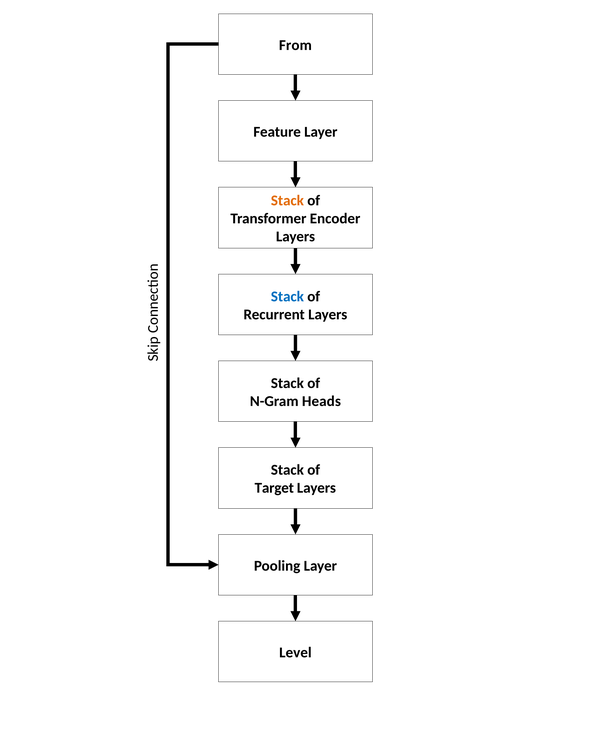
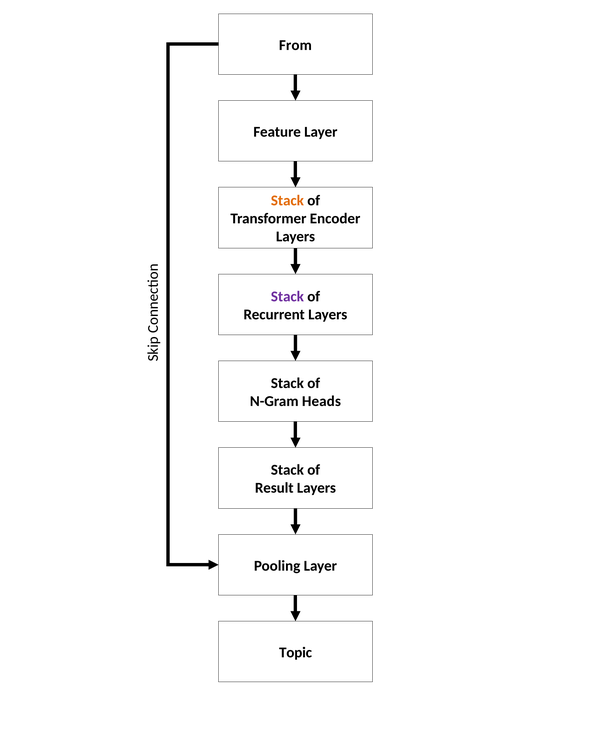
Stack colour: blue -> purple (287, 297)
Target: Target -> Result (274, 488)
Level: Level -> Topic (296, 653)
